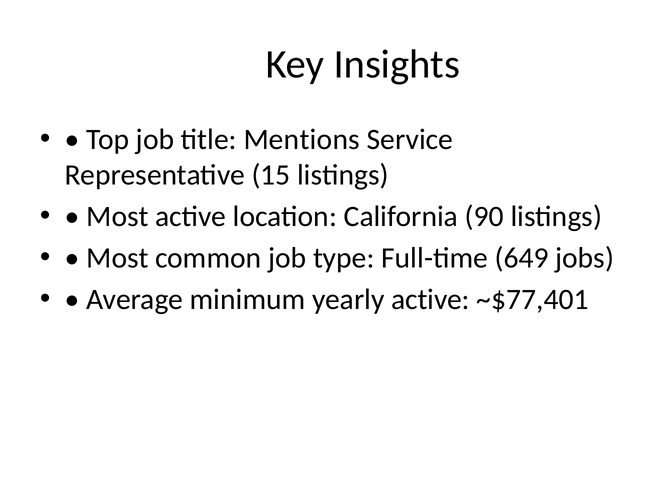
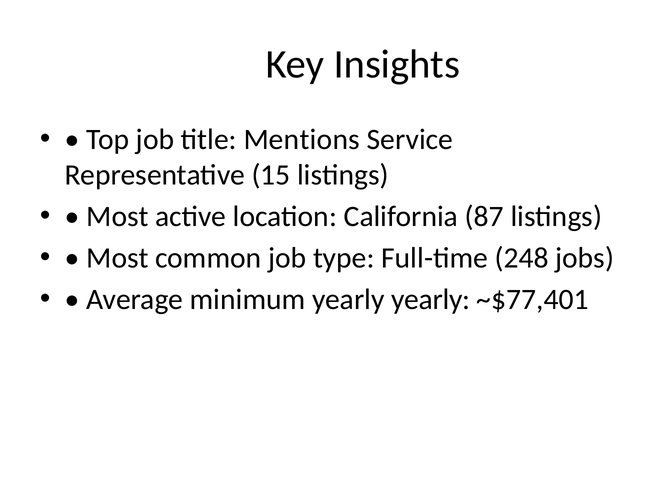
90: 90 -> 87 (484, 217)
649: 649 -> 248 (522, 258)
yearly active: active -> yearly (431, 300)
